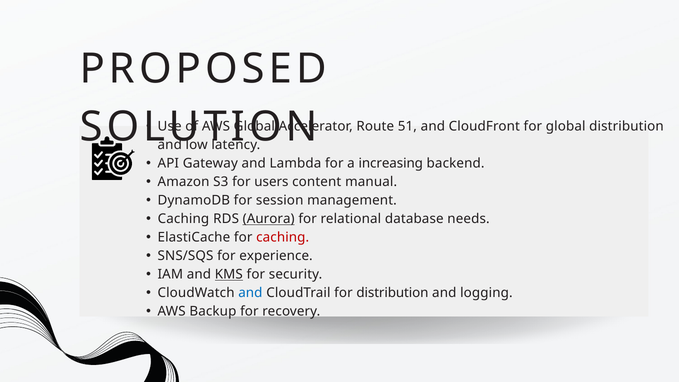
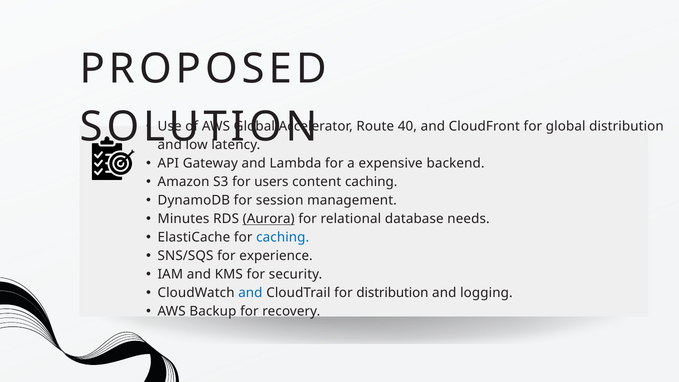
51: 51 -> 40 (407, 126)
increasing: increasing -> expensive (391, 163)
content manual: manual -> caching (371, 182)
Caching: Caching -> Minutes (183, 219)
caching colour: red -> blue (283, 237)
KMS underline: present -> none (229, 274)
